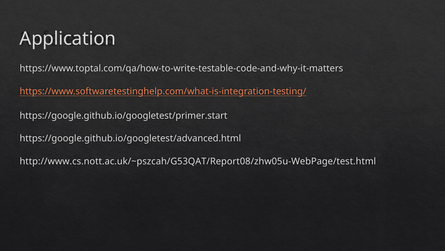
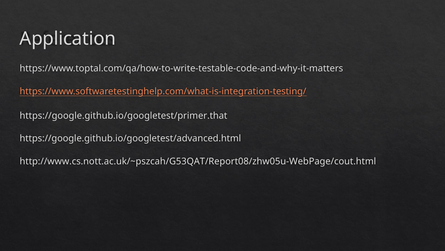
https://google.github.io/googletest/primer.start: https://google.github.io/googletest/primer.start -> https://google.github.io/googletest/primer.that (123, 116)
http://www.cs.nott.ac.uk/~pszcah/G53QAT/Report08/zhw05u-WebPage/test.html: http://www.cs.nott.ac.uk/~pszcah/G53QAT/Report08/zhw05u-WebPage/test.html -> http://www.cs.nott.ac.uk/~pszcah/G53QAT/Report08/zhw05u-WebPage/cout.html (198, 161)
